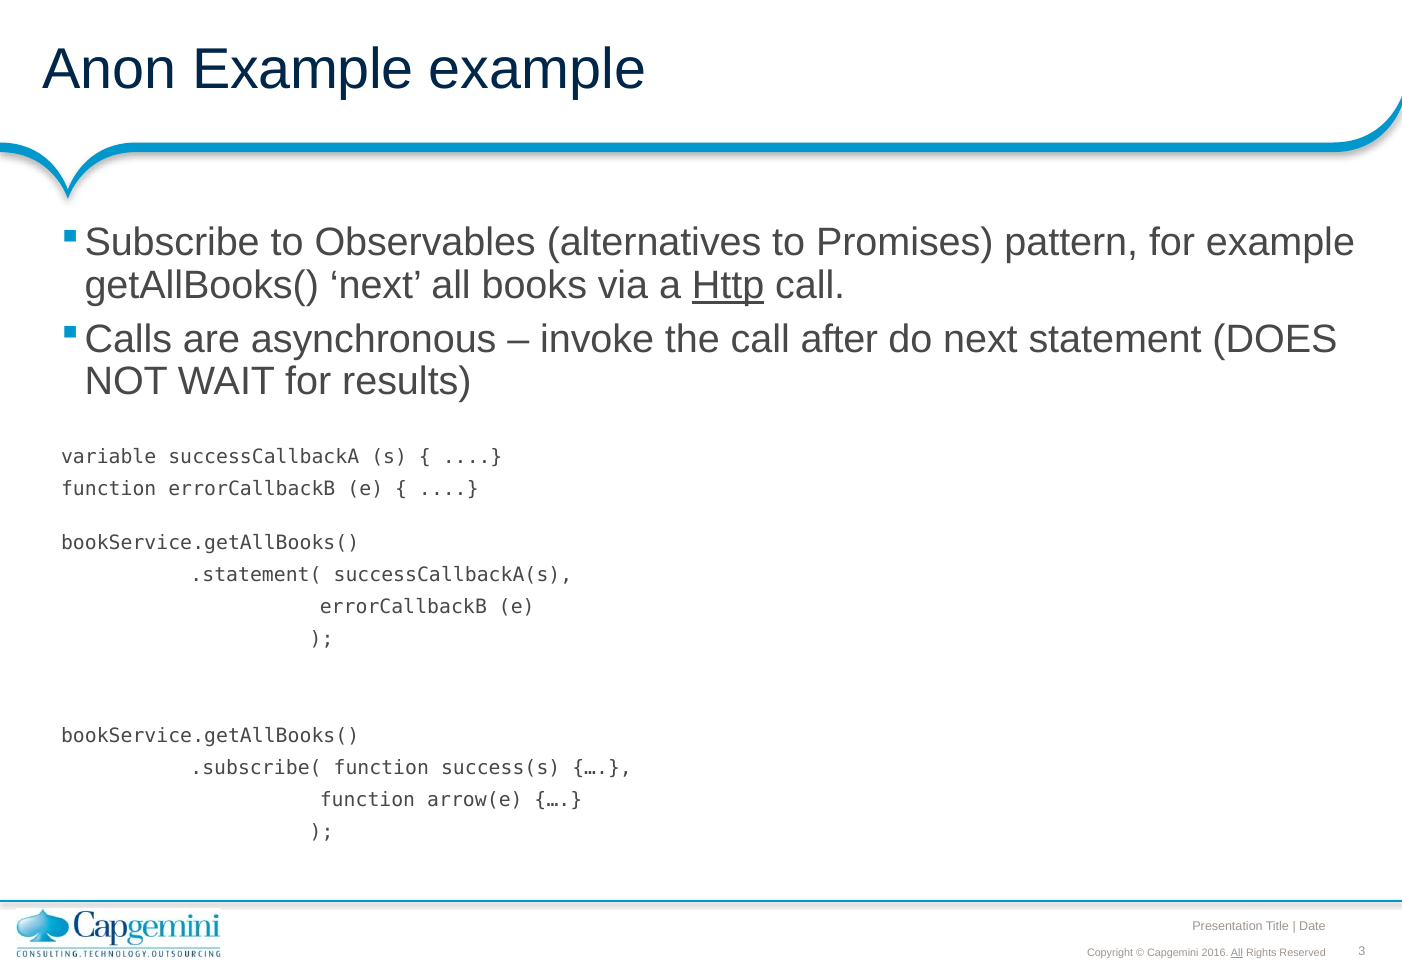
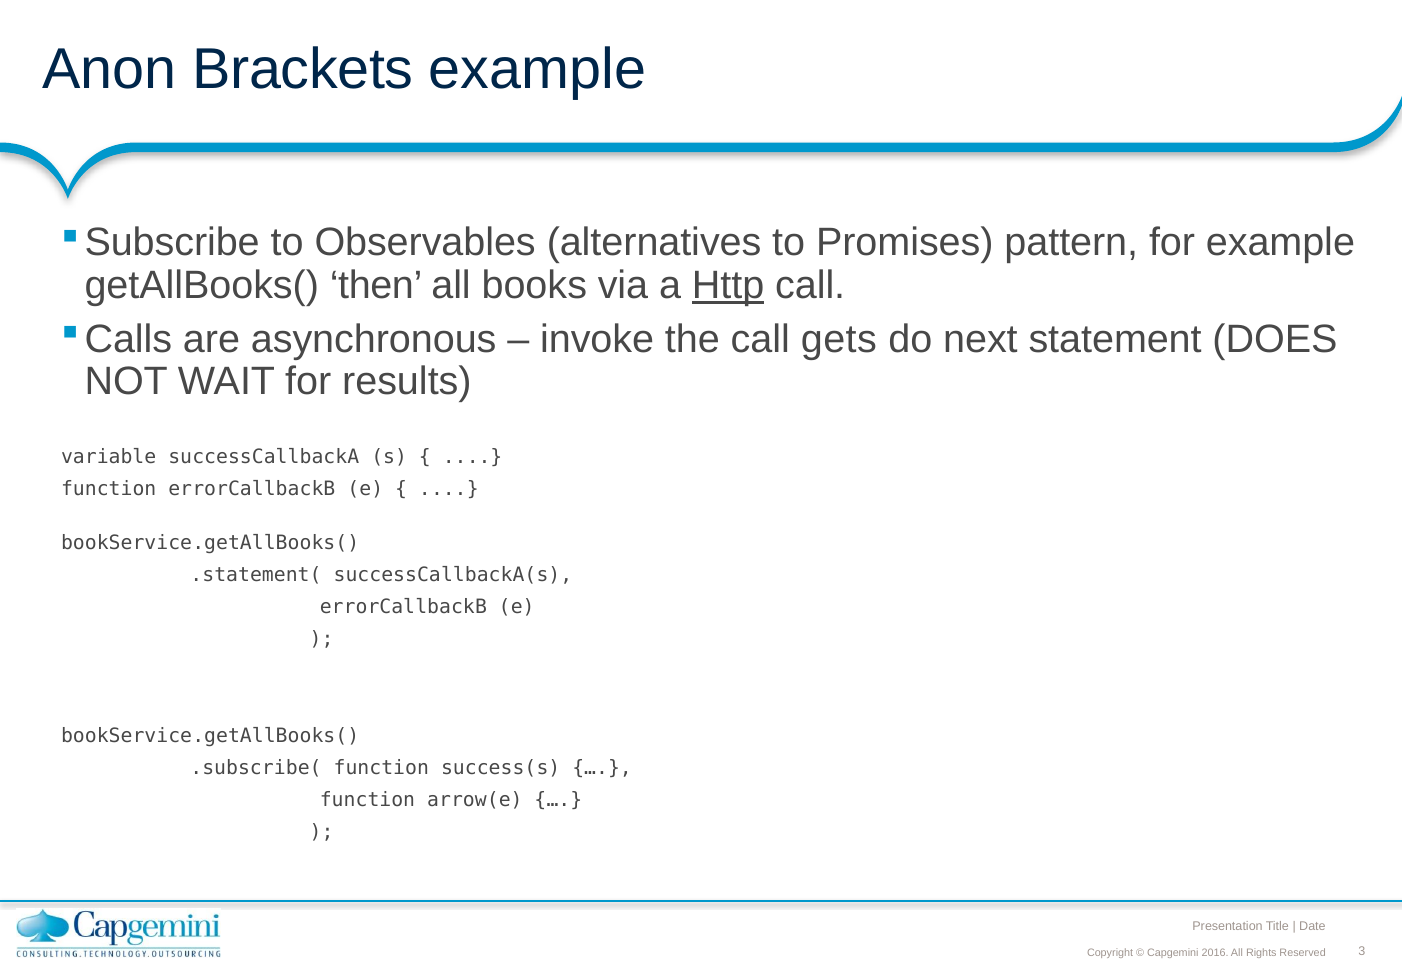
Anon Example: Example -> Brackets (303, 69)
getAllBooks( next: next -> then (376, 286)
after: after -> gets (839, 339)
All underline: present -> none (1237, 952)
